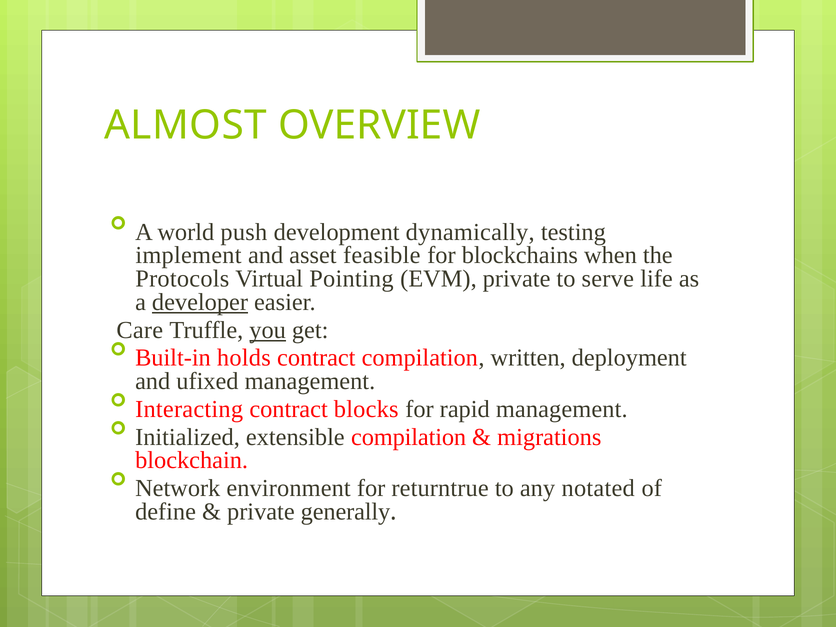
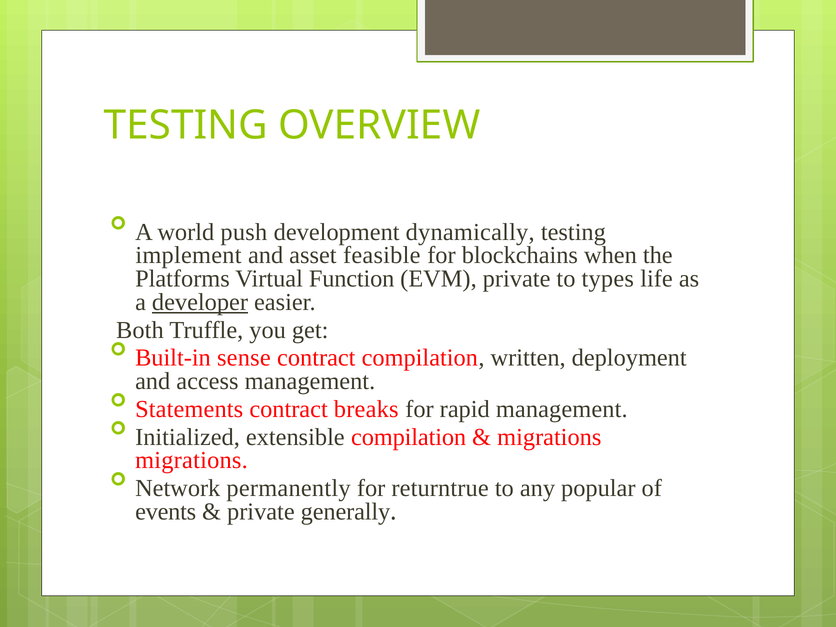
ALMOST: ALMOST -> TESTING (186, 125)
Protocols: Protocols -> Platforms (182, 279)
Pointing: Pointing -> Function (352, 279)
serve: serve -> types (608, 279)
Care: Care -> Both (140, 330)
you underline: present -> none (268, 330)
holds: holds -> sense (244, 358)
ufixed: ufixed -> access (207, 381)
Interacting: Interacting -> Statements (189, 409)
blocks: blocks -> breaks (366, 409)
blockchain: blockchain -> migrations (191, 460)
environment: environment -> permanently (289, 488)
notated: notated -> popular (598, 488)
define: define -> events (166, 512)
